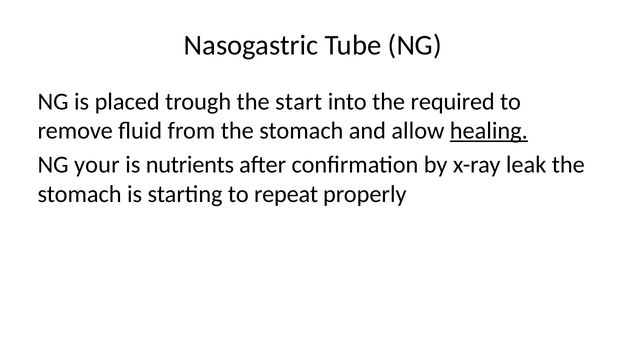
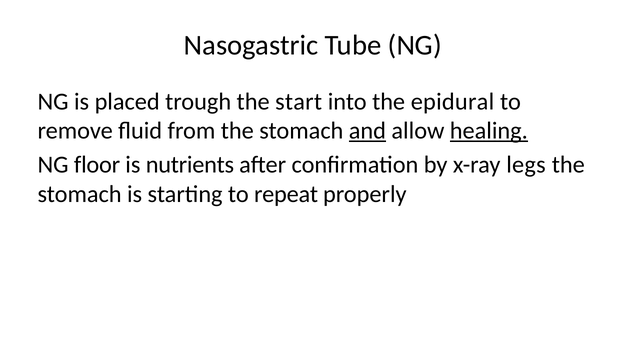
required: required -> epidural (452, 102)
and underline: none -> present (367, 131)
your: your -> floor (97, 165)
leak: leak -> legs (526, 165)
